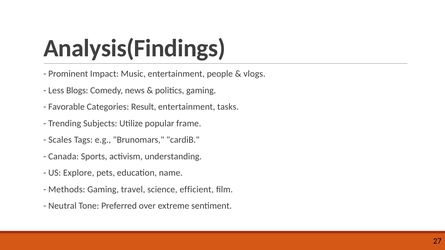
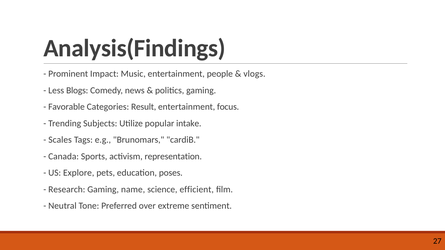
tasks: tasks -> focus (228, 107)
frame: frame -> intake (189, 124)
understanding: understanding -> representation (173, 157)
name: name -> poses (171, 173)
Methods: Methods -> Research (67, 190)
travel: travel -> name (133, 190)
